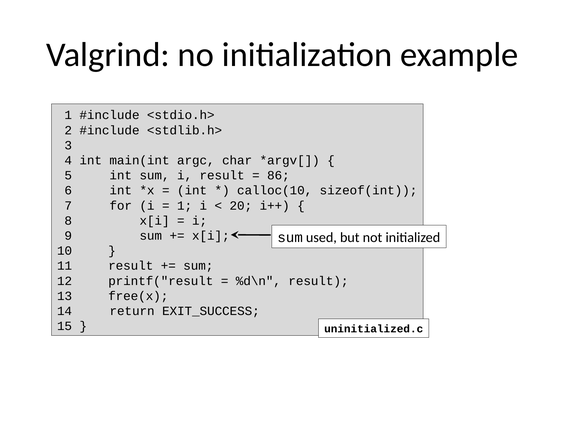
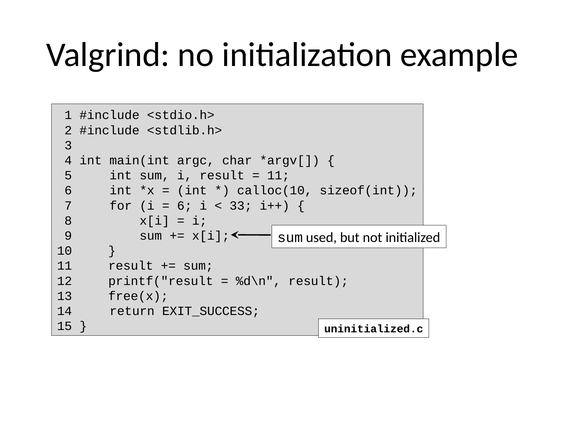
86: 86 -> 11 (278, 175)
1: 1 -> 6 (185, 205)
20: 20 -> 33 (241, 205)
